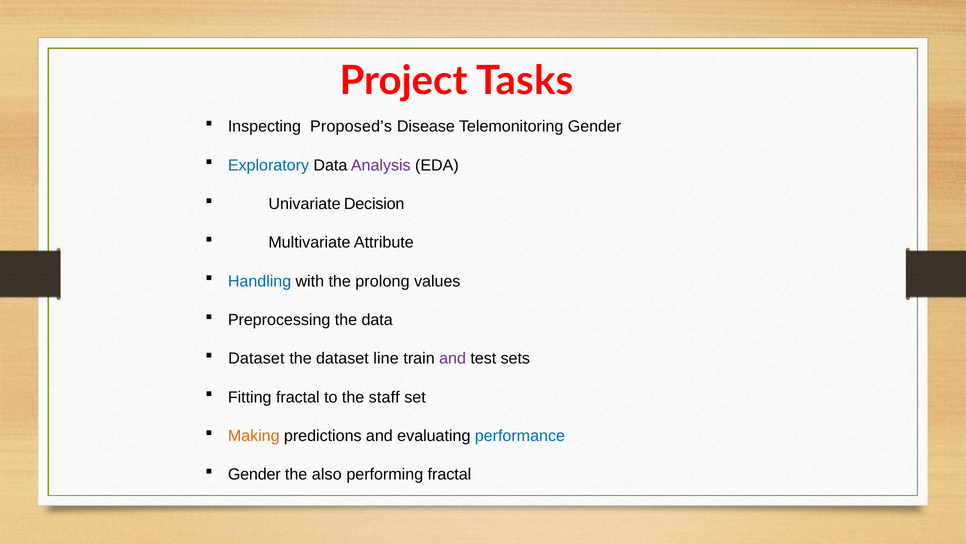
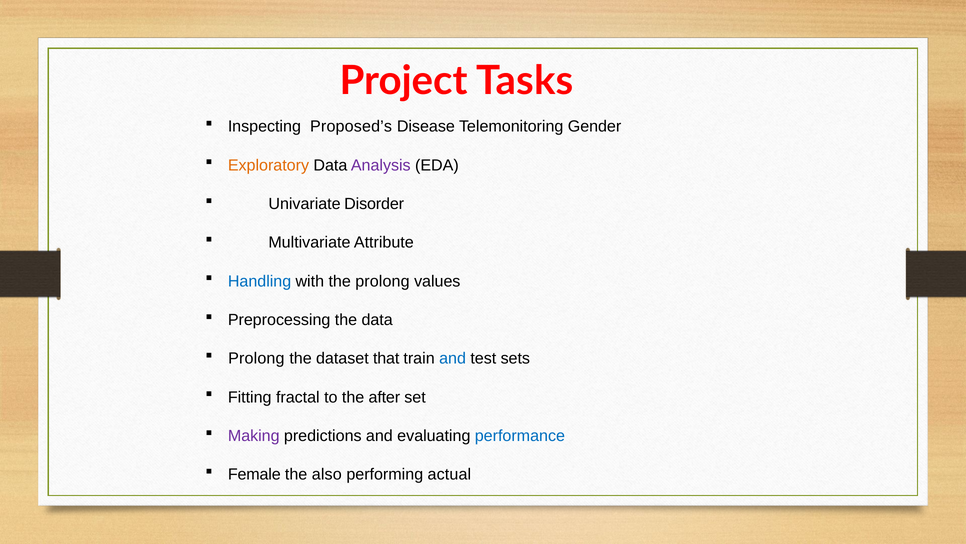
Exploratory colour: blue -> orange (268, 165)
Decision: Decision -> Disorder (374, 204)
Dataset: Dataset -> Prolong (256, 358)
line: line -> that (386, 358)
and colour: purple -> blue (453, 358)
staff: staff -> after (384, 397)
Making colour: orange -> purple (254, 435)
Gender: Gender -> Female (254, 474)
performing fractal: fractal -> actual (449, 474)
